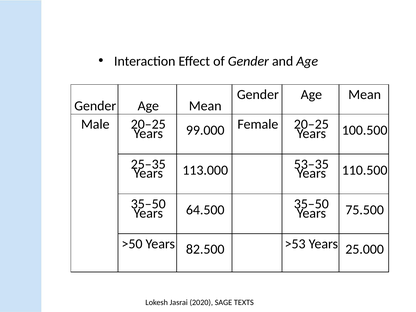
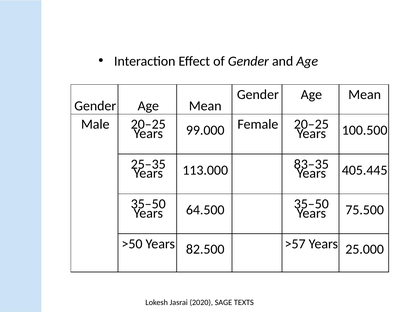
53–35: 53–35 -> 83–35 (311, 164)
110.500: 110.500 -> 405.445 (365, 170)
>53: >53 -> >57 (295, 244)
